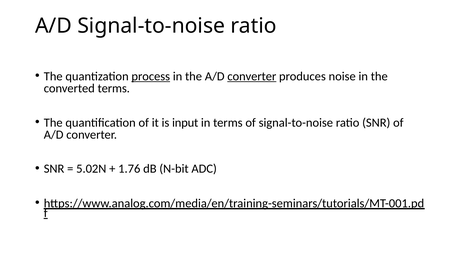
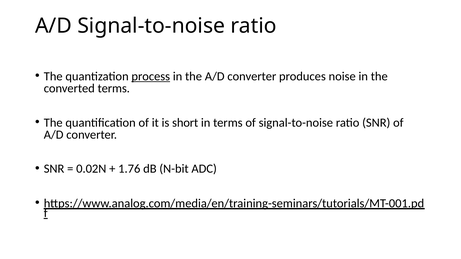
converter underline: present -> none (252, 76)
input: input -> short (185, 123)
5.02N: 5.02N -> 0.02N (91, 169)
